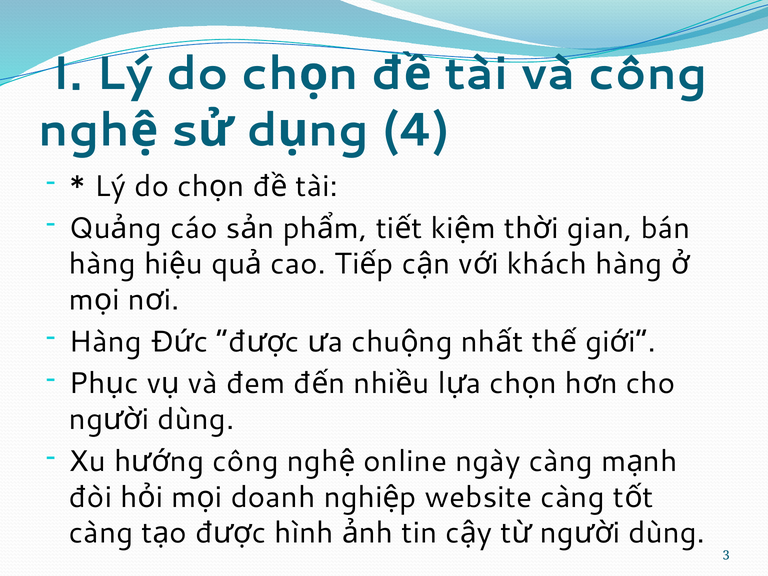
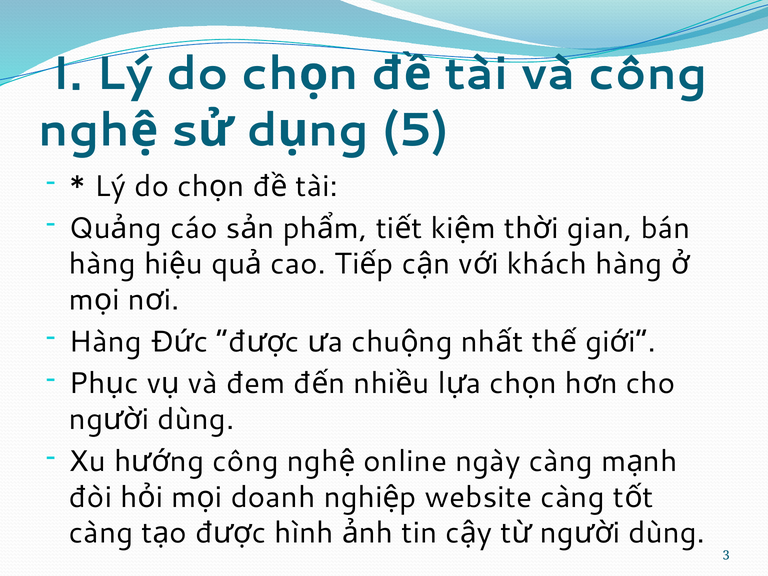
4: 4 -> 5 (416, 130)
